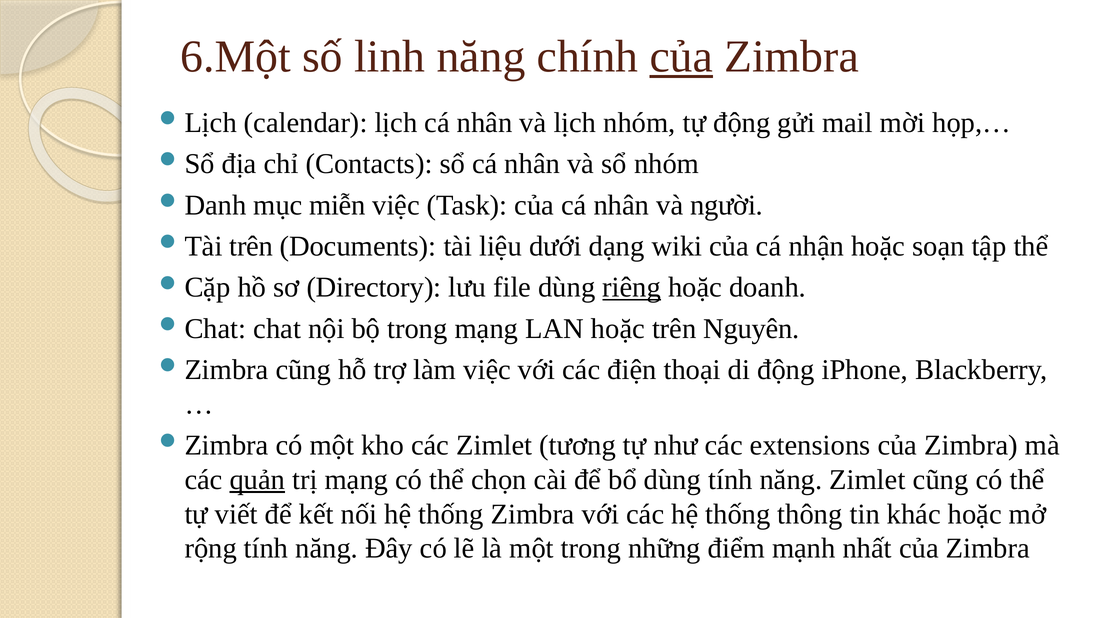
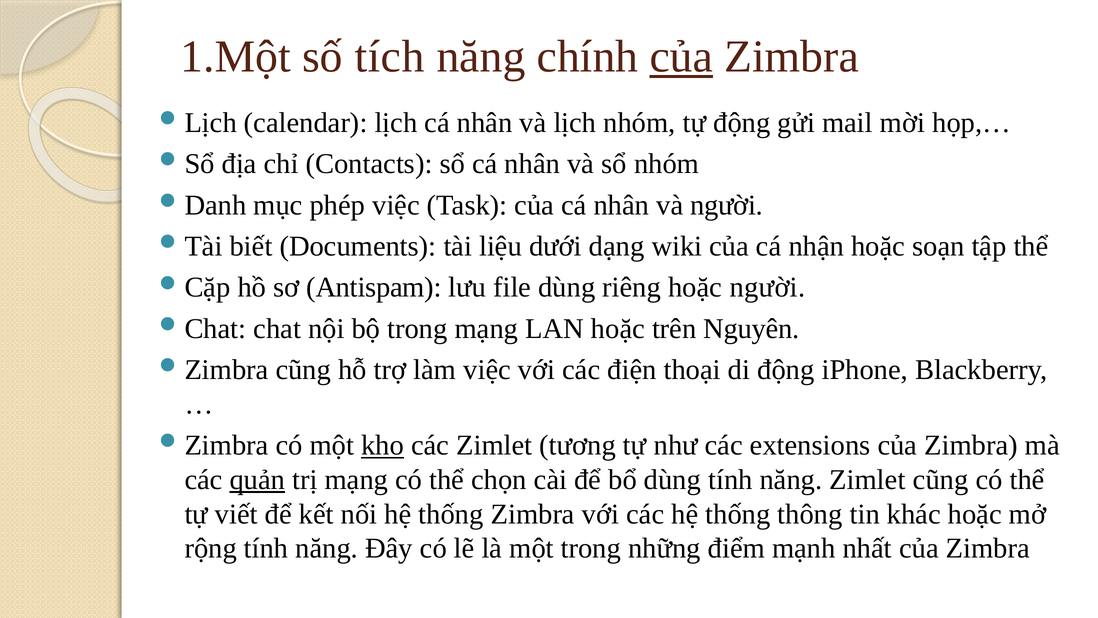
6.Một: 6.Một -> 1.Một (236, 57)
linh: linh -> tích (390, 57)
miễn: miễn -> phép (337, 205)
trên: trên -> biết (251, 246)
Directory: Directory -> Antispam (374, 287)
riêng underline: present -> none (632, 287)
hoặc doanh: doanh -> người (767, 287)
kho underline: none -> present (383, 445)
